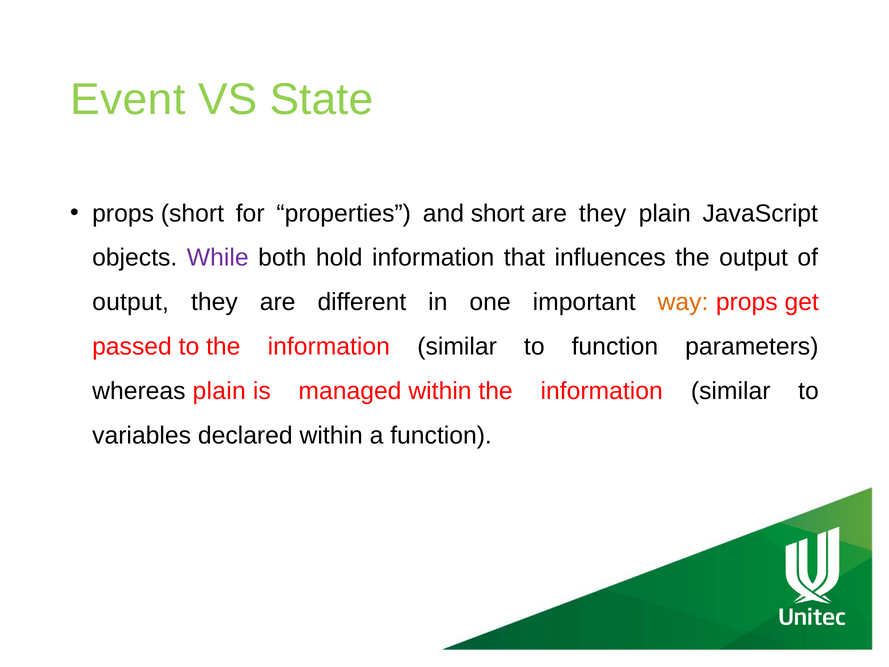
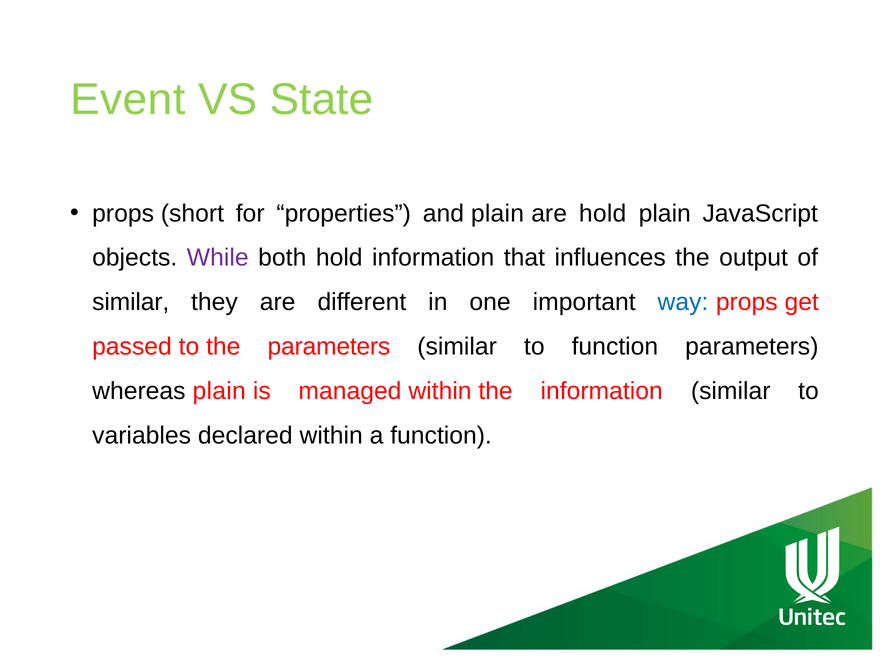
and short: short -> plain (497, 213)
are they: they -> hold (603, 213)
output: output -> similar (131, 302)
way colour: orange -> blue (683, 302)
to the information: information -> parameters (329, 347)
